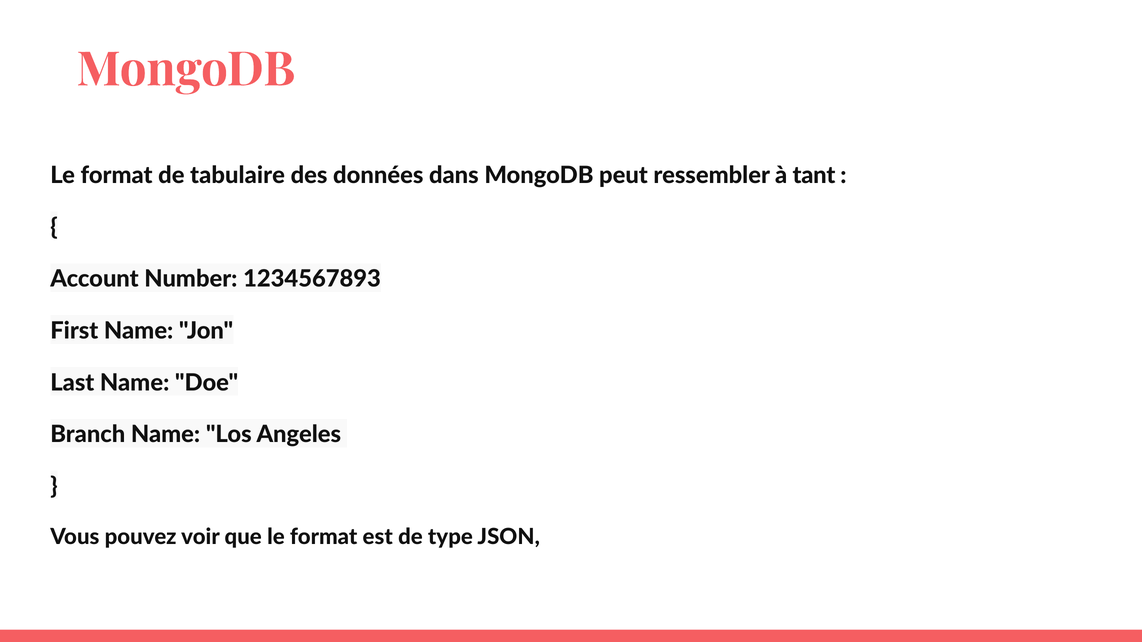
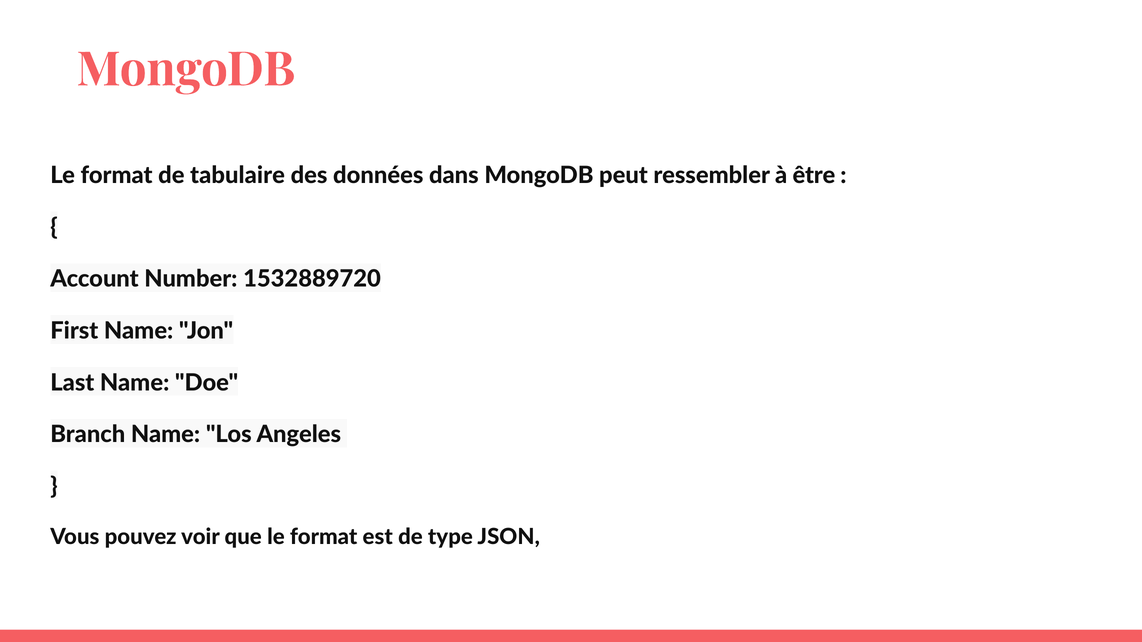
tant: tant -> être (814, 176)
1234567893: 1234567893 -> 1532889720 (312, 279)
